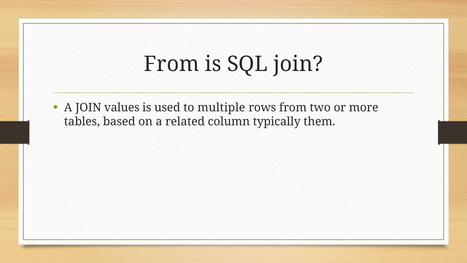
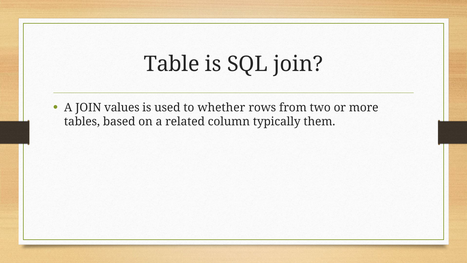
From: From -> Table (172, 64)
multiple: multiple -> whether (221, 108)
